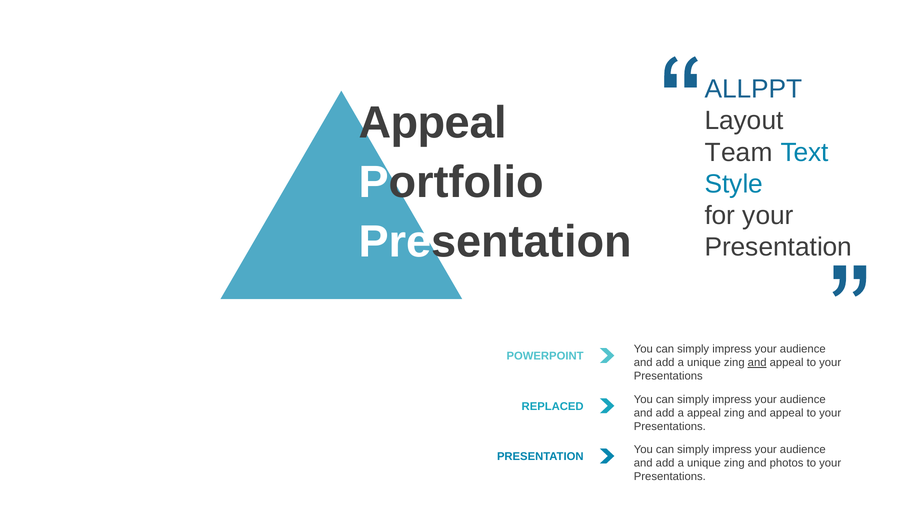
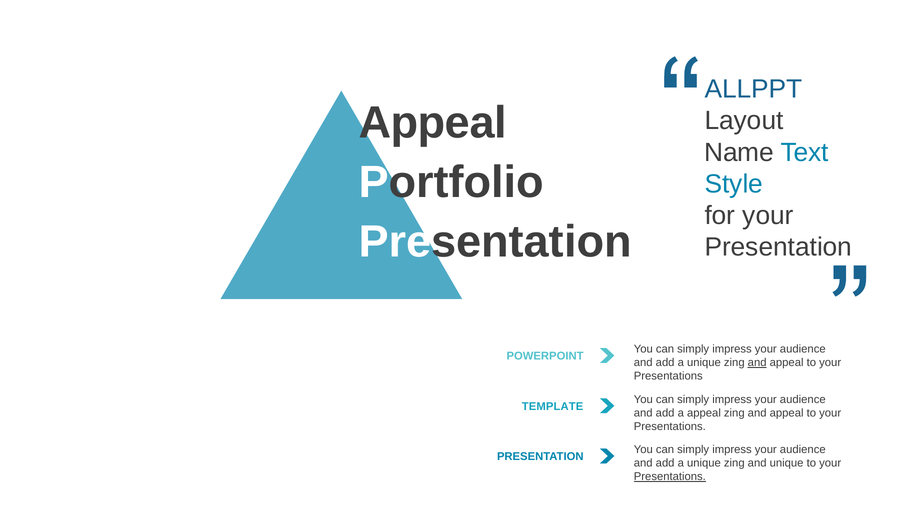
Team: Team -> Name (739, 152)
REPLACED: REPLACED -> TEMPLATE (553, 406)
and photos: photos -> unique (787, 463)
Presentations underline: none -> present (670, 477)
